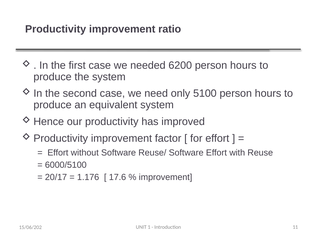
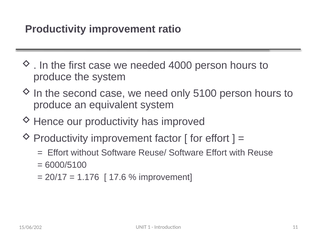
6200: 6200 -> 4000 (180, 65)
